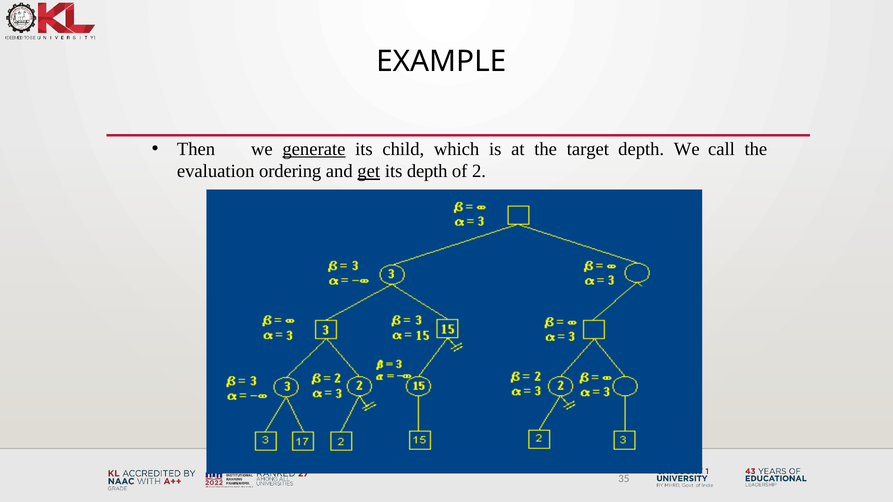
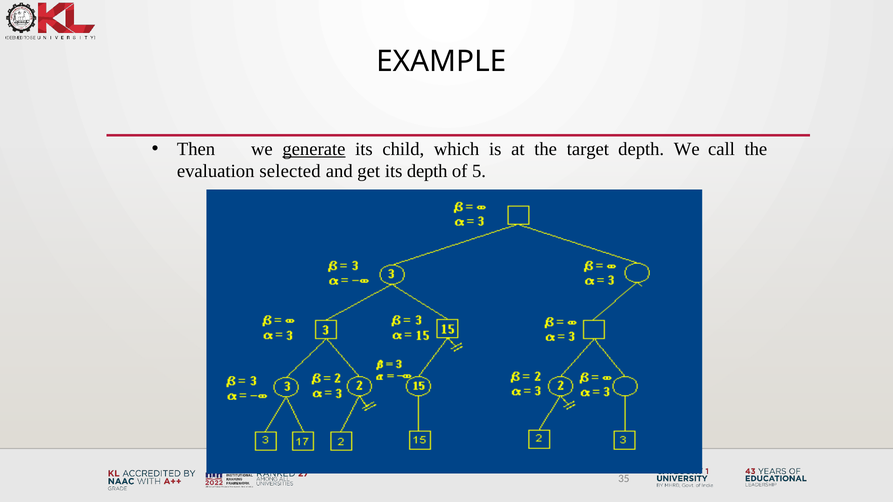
ordering: ordering -> selected (290, 171)
get underline: present -> none (369, 171)
2: 2 -> 5 (479, 171)
